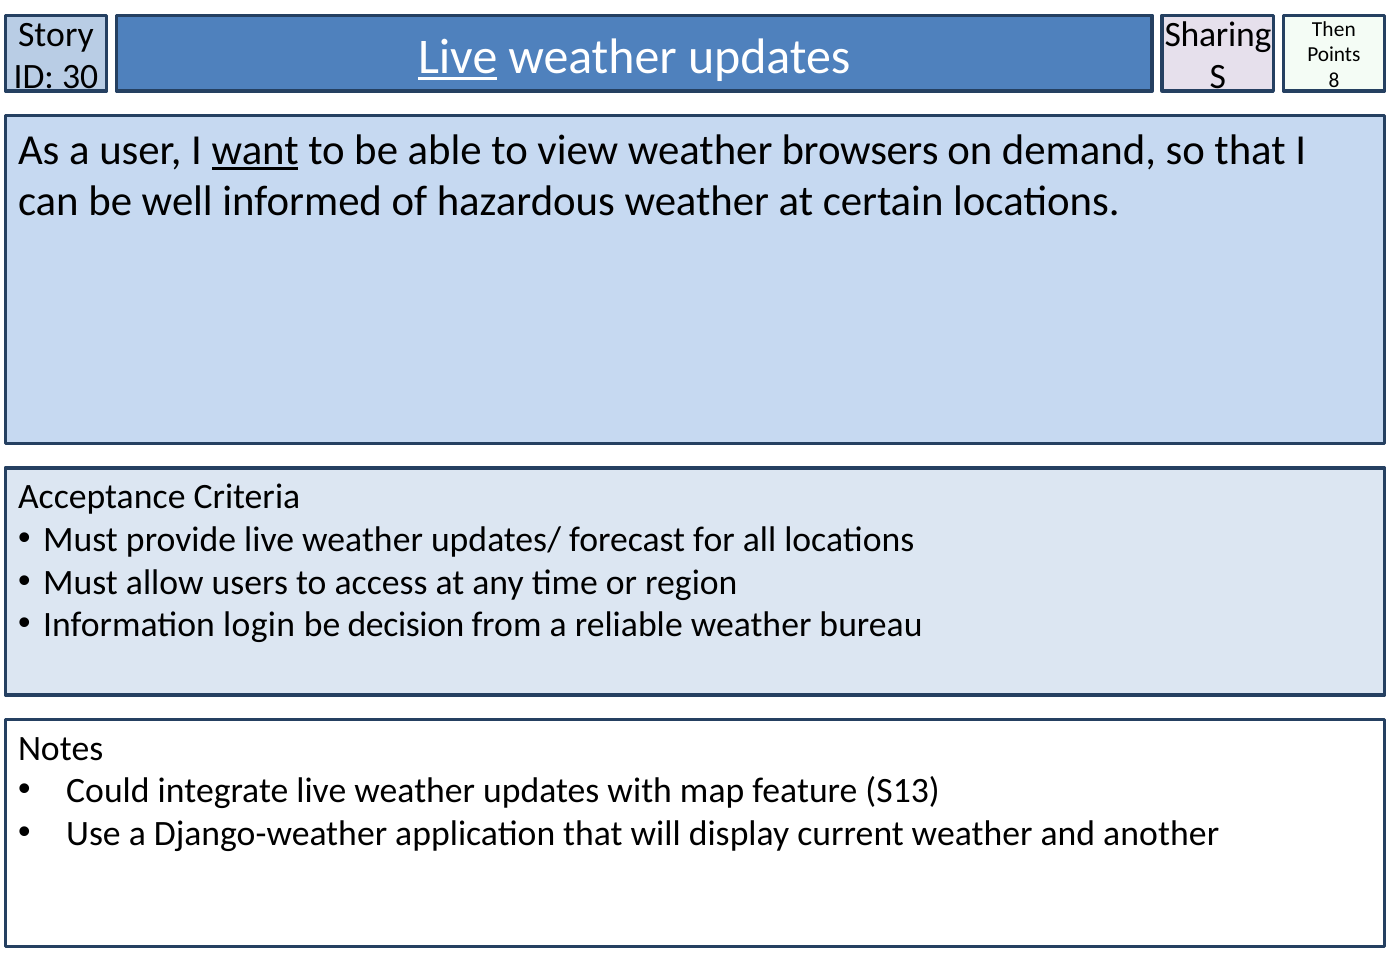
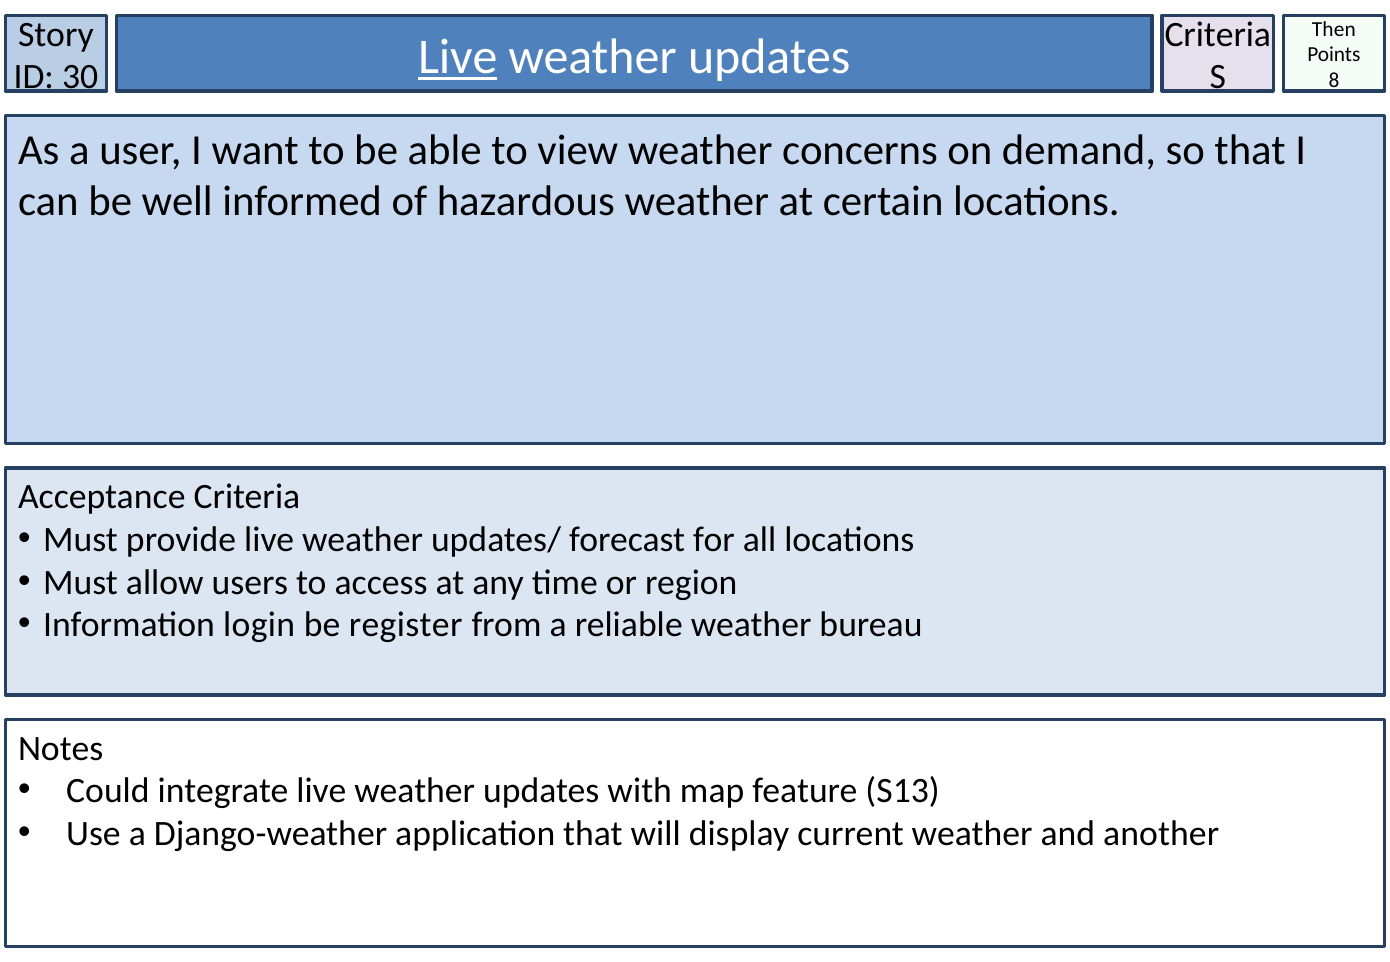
Sharing: Sharing -> Criteria (1218, 34)
want underline: present -> none (255, 150)
browsers: browsers -> concerns (860, 150)
decision: decision -> register (406, 625)
